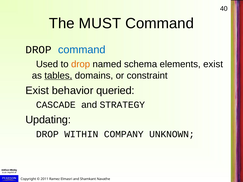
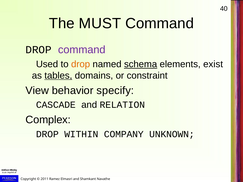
command colour: blue -> purple (82, 50)
schema underline: none -> present (141, 64)
Exist: Exist -> View (37, 91)
queried: queried -> specify (115, 91)
STRATEGY: STRATEGY -> RELATION (122, 105)
Updating: Updating -> Complex (48, 120)
